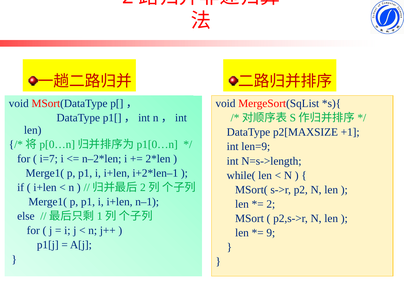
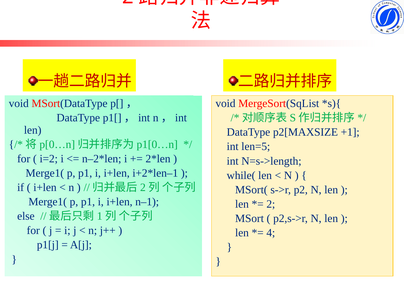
len=9: len=9 -> len=5 (256, 147)
i=7: i=7 -> i=2 (49, 159)
9: 9 -> 4 (271, 233)
